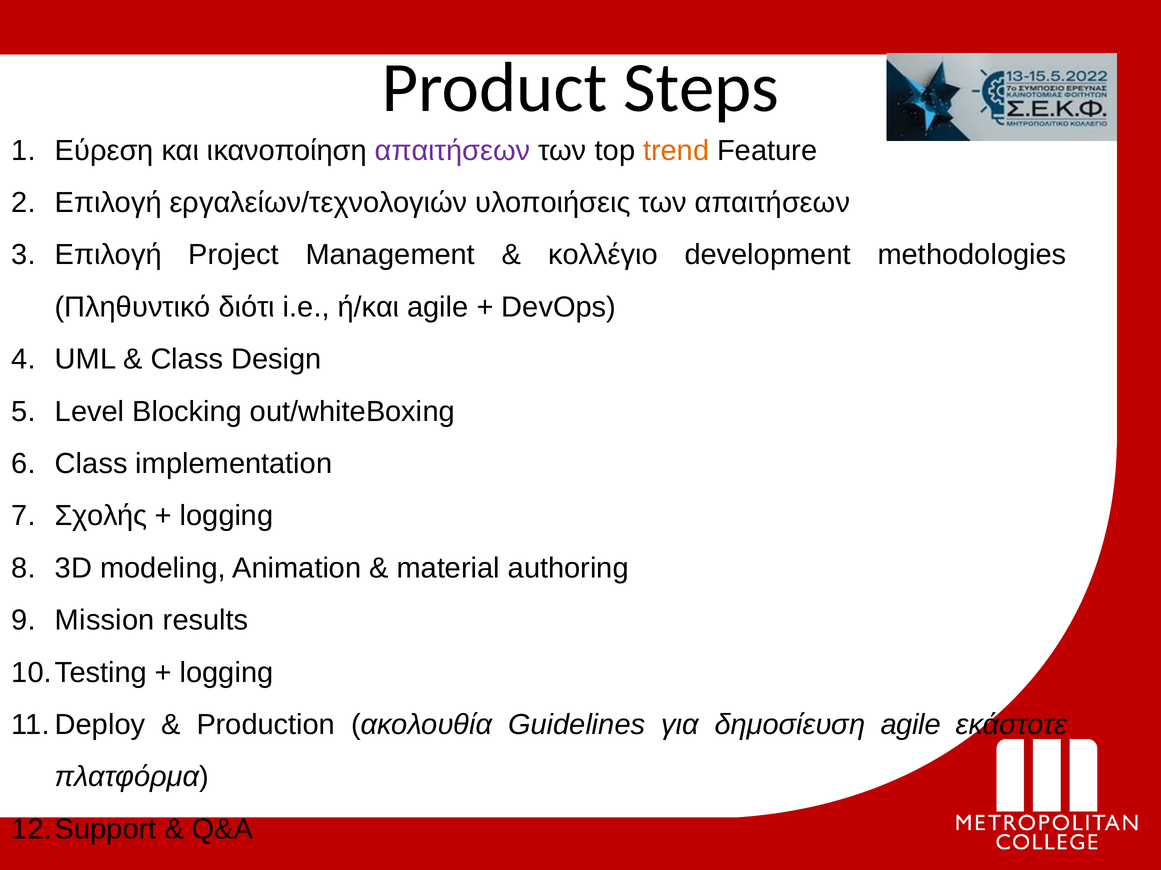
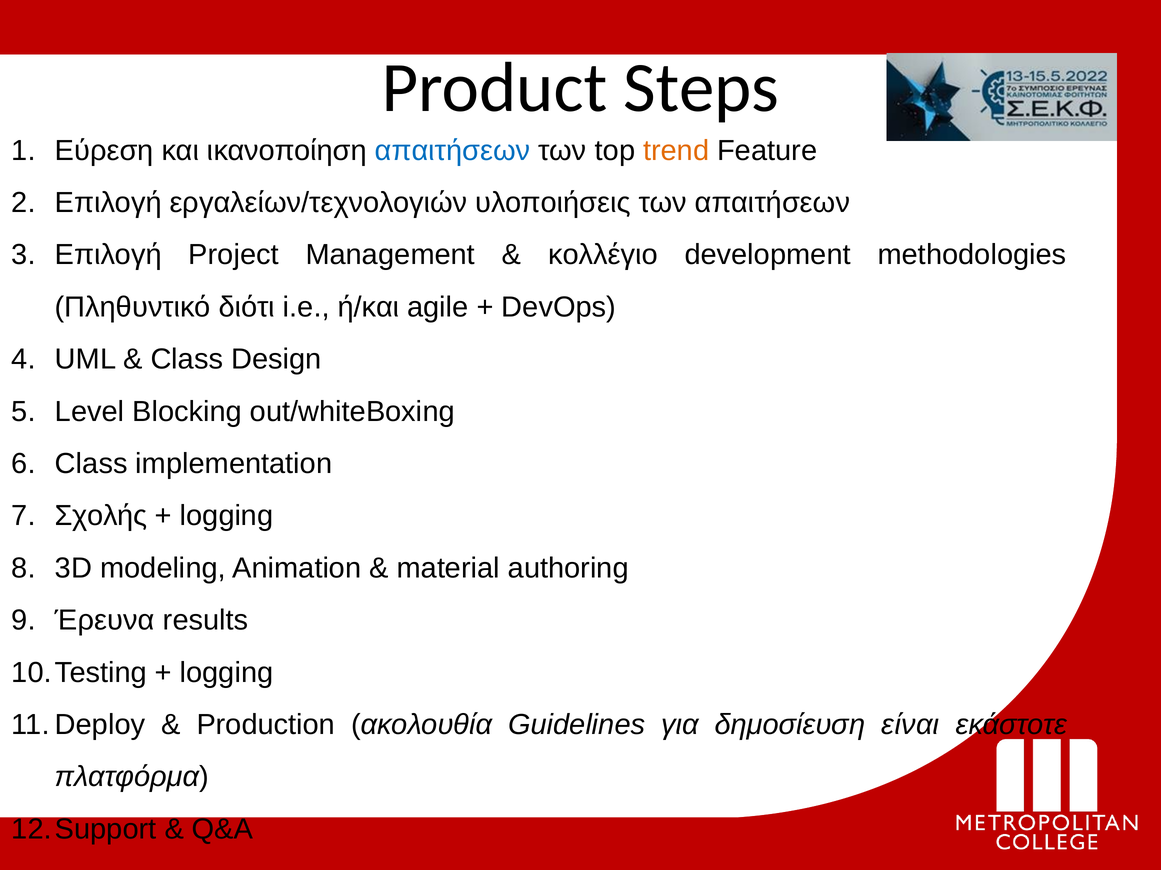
απαιτήσεων colour: purple -> blue (453, 151)
Mission: Mission -> Έρευνα (105, 621)
δημοσίευση agile: agile -> είναι (910, 725)
